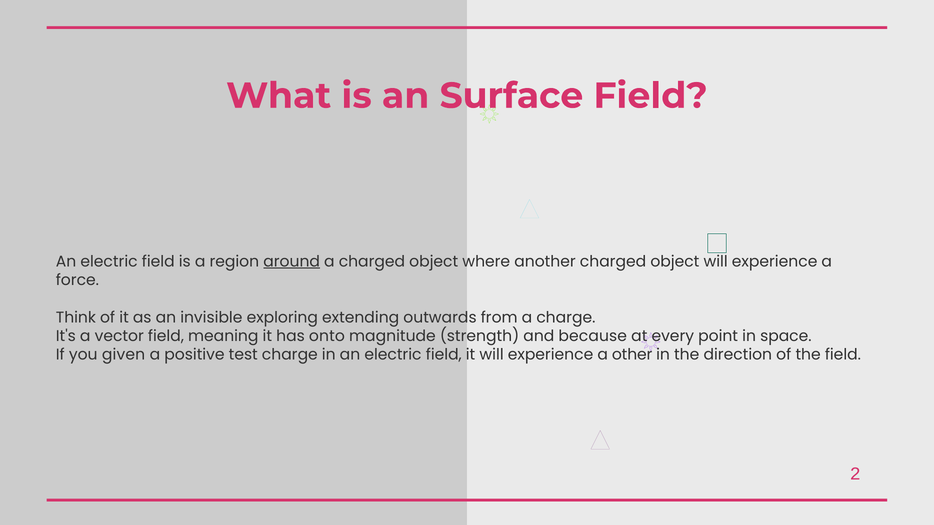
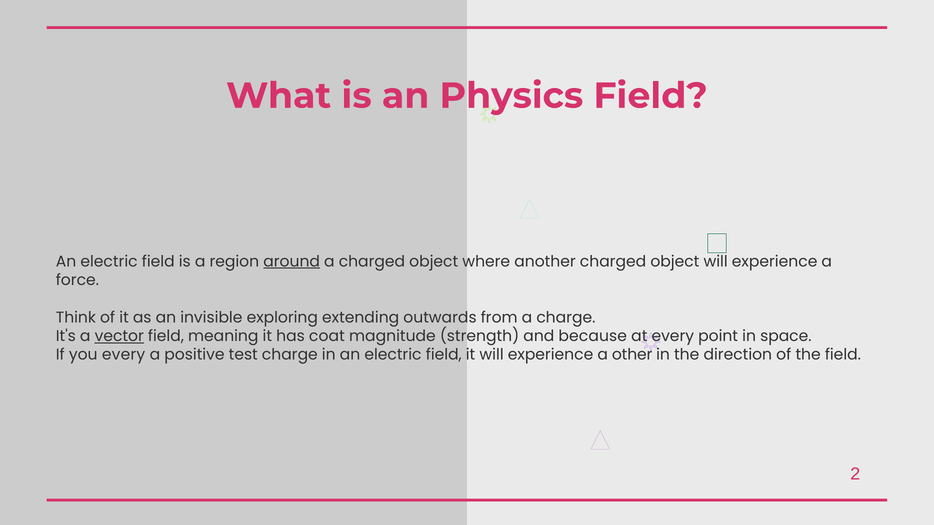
Surface: Surface -> Physics (511, 96)
vector underline: none -> present (119, 336)
onto: onto -> coat (327, 336)
you given: given -> every (124, 355)
